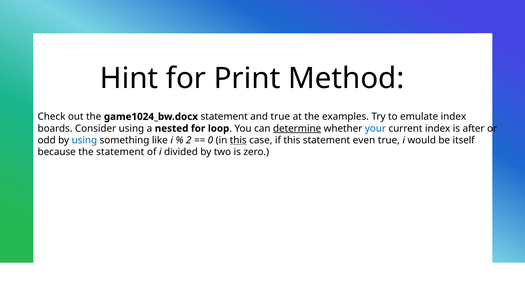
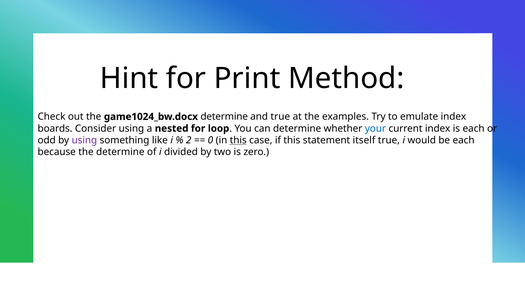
game1024_bw.docx statement: statement -> determine (224, 117)
determine underline: present -> none (297, 129)
is after: after -> each (474, 129)
using colour: blue -> purple (84, 140)
even: even -> itself (364, 140)
be itself: itself -> each (464, 140)
the statement: statement -> determine (120, 152)
